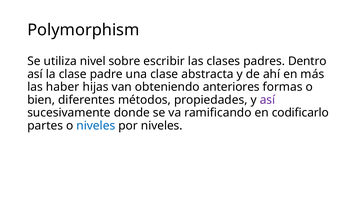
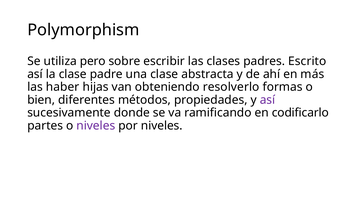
nivel: nivel -> pero (93, 61)
Dentro: Dentro -> Escrito (307, 61)
anteriores: anteriores -> resolverlo (231, 87)
niveles colour: blue -> purple (96, 126)
